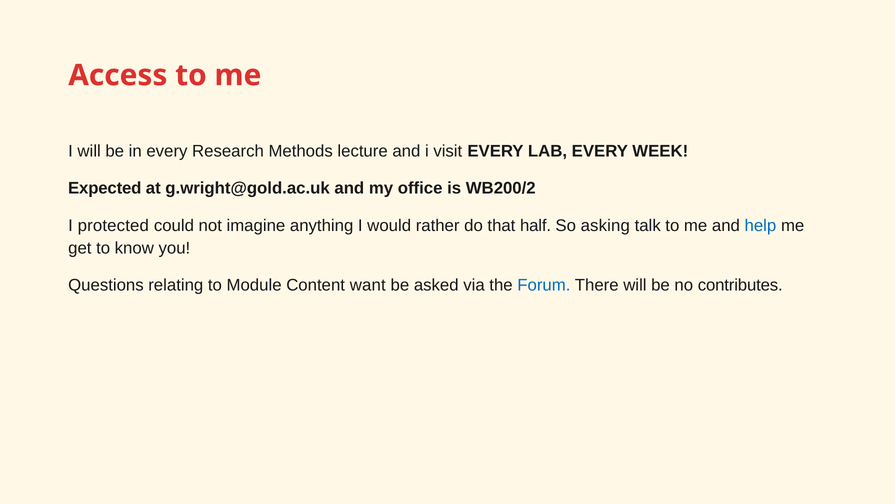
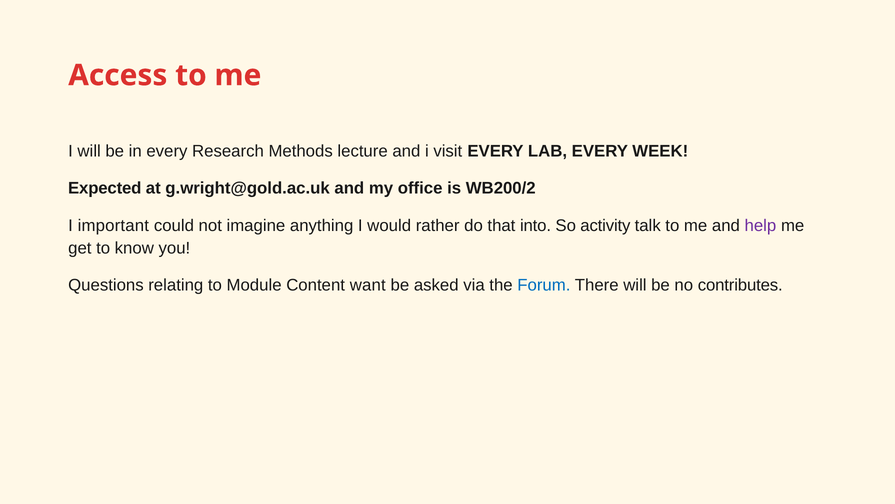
protected: protected -> important (113, 225)
half: half -> into (536, 225)
asking: asking -> activity (605, 225)
help colour: blue -> purple (760, 225)
